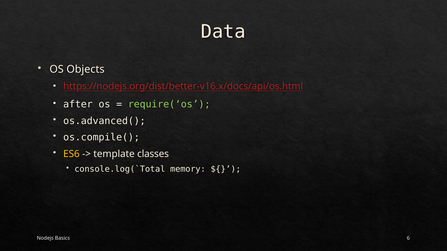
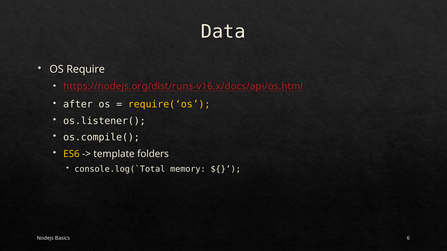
Objects: Objects -> Require (86, 70)
https://nodejs.org/dist/better-v16.x/docs/api/os.html: https://nodejs.org/dist/better-v16.x/docs/api/os.html -> https://nodejs.org/dist/runs-v16.x/docs/api/os.html (183, 87)
require(‘os colour: light green -> yellow (169, 105)
os.advanced(: os.advanced( -> os.listener( (104, 121)
classes: classes -> folders (153, 154)
